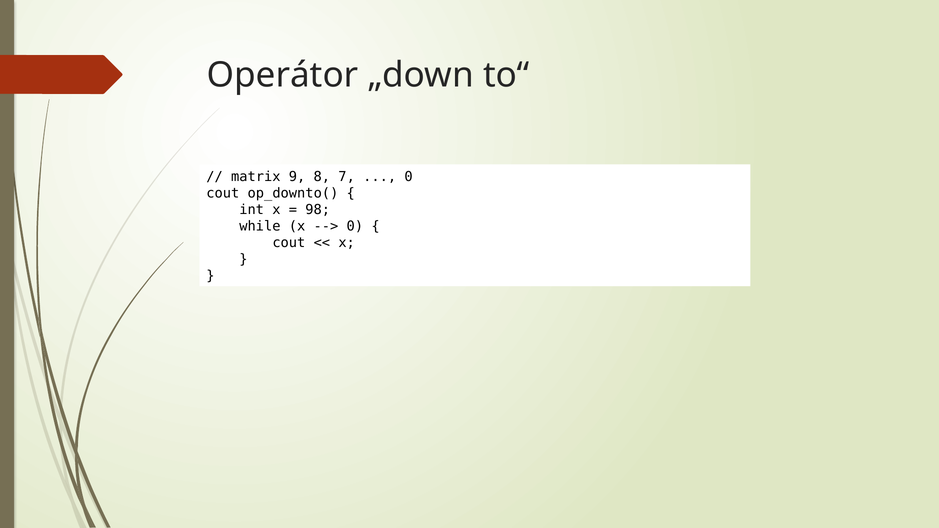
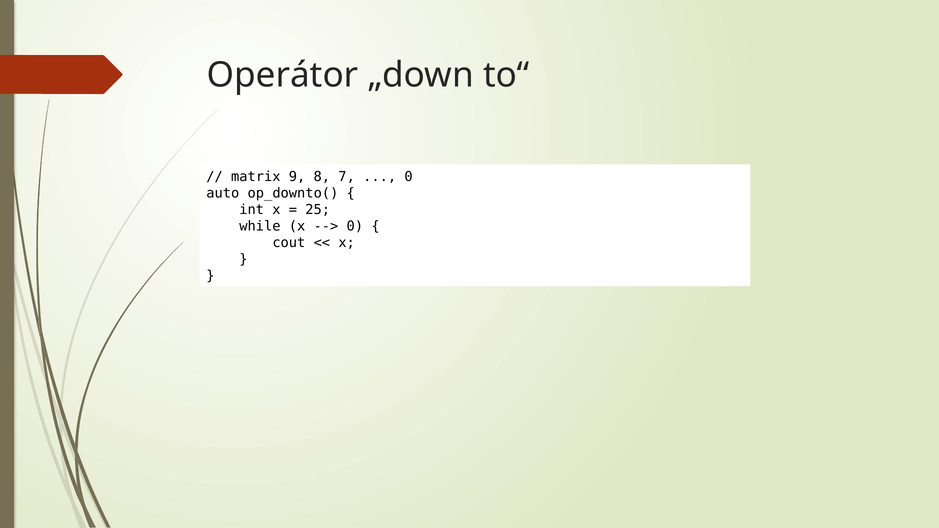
cout: cout -> auto (223, 193)
98: 98 -> 25 (318, 210)
